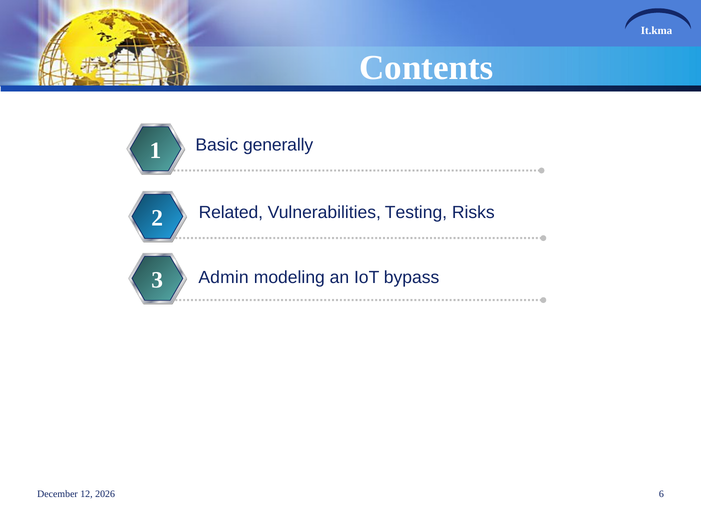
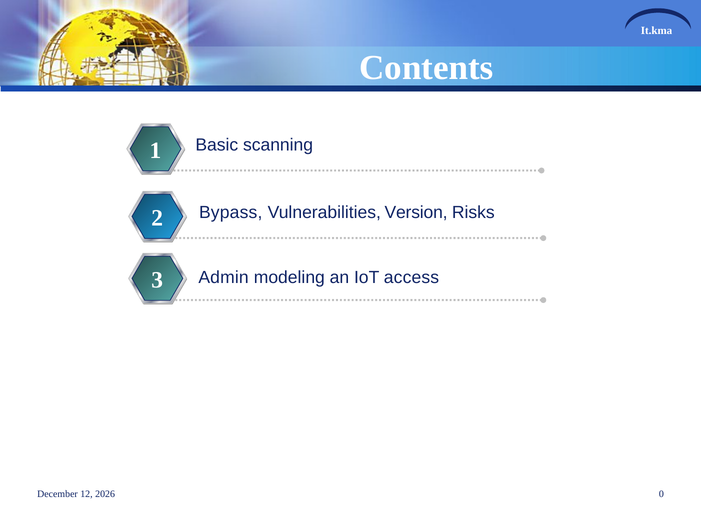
generally: generally -> scanning (278, 145)
Related: Related -> Bypass (231, 212)
Testing: Testing -> Version (416, 212)
bypass: bypass -> access (411, 277)
6: 6 -> 0 (661, 494)
